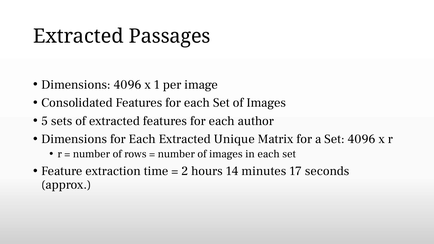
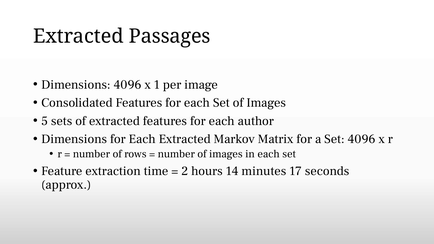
Unique: Unique -> Markov (234, 139)
